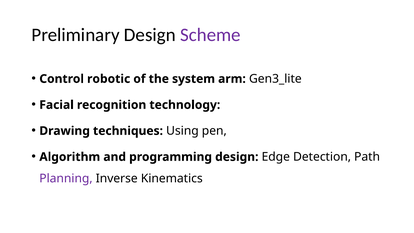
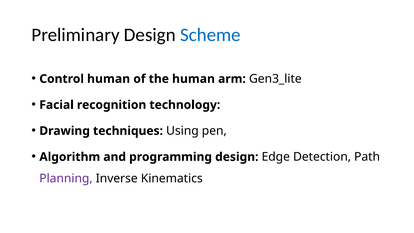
Scheme colour: purple -> blue (210, 35)
Control robotic: robotic -> human (109, 79)
the system: system -> human (193, 79)
